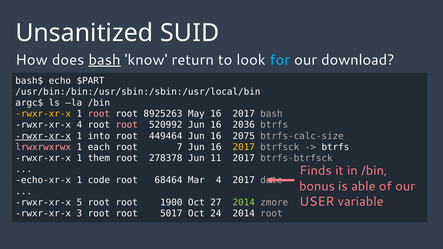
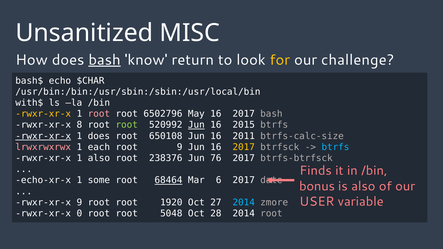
SUID: SUID -> MISC (190, 33)
for colour: light blue -> yellow (280, 60)
download: download -> challenge (358, 60)
$PART: $PART -> $CHAR (91, 81)
argc$: argc$ -> with$ (29, 103)
8925263: 8925263 -> 6502796 (163, 114)
rwxr-xr-x 4: 4 -> 8 (79, 125)
root colour: pink -> light green (127, 125)
Jun underline: none -> present (196, 125)
2036: 2036 -> 2015 (244, 125)
1 into: into -> does (99, 136)
449464: 449464 -> 650108 (166, 136)
2075: 2075 -> 2011 (244, 136)
root 7: 7 -> 9 (180, 147)
btrfs colour: white -> light blue (335, 147)
1 them: them -> also (99, 158)
278378: 278378 -> 238376 (166, 158)
11: 11 -> 76 (216, 158)
code: code -> some (99, 180)
68464 underline: none -> present (168, 180)
Mar 4: 4 -> 6 (219, 180)
is able: able -> also (363, 186)
rwxr-xr-x 5: 5 -> 9 (79, 203)
1900: 1900 -> 1920 (171, 203)
2014 colour: light green -> light blue (244, 203)
3: 3 -> 0 (79, 214)
5017: 5017 -> 5048 (171, 214)
24: 24 -> 28 (216, 214)
